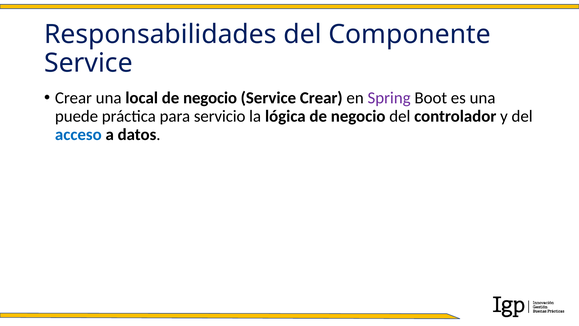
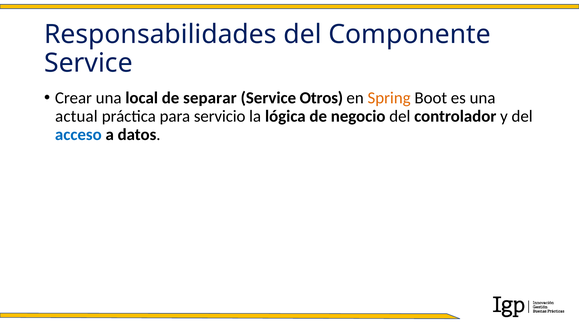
negocio: negocio -> separar (210, 98)
Service Crear: Crear -> Otros (321, 98)
Spring colour: purple -> orange (389, 98)
puede: puede -> actual (76, 116)
